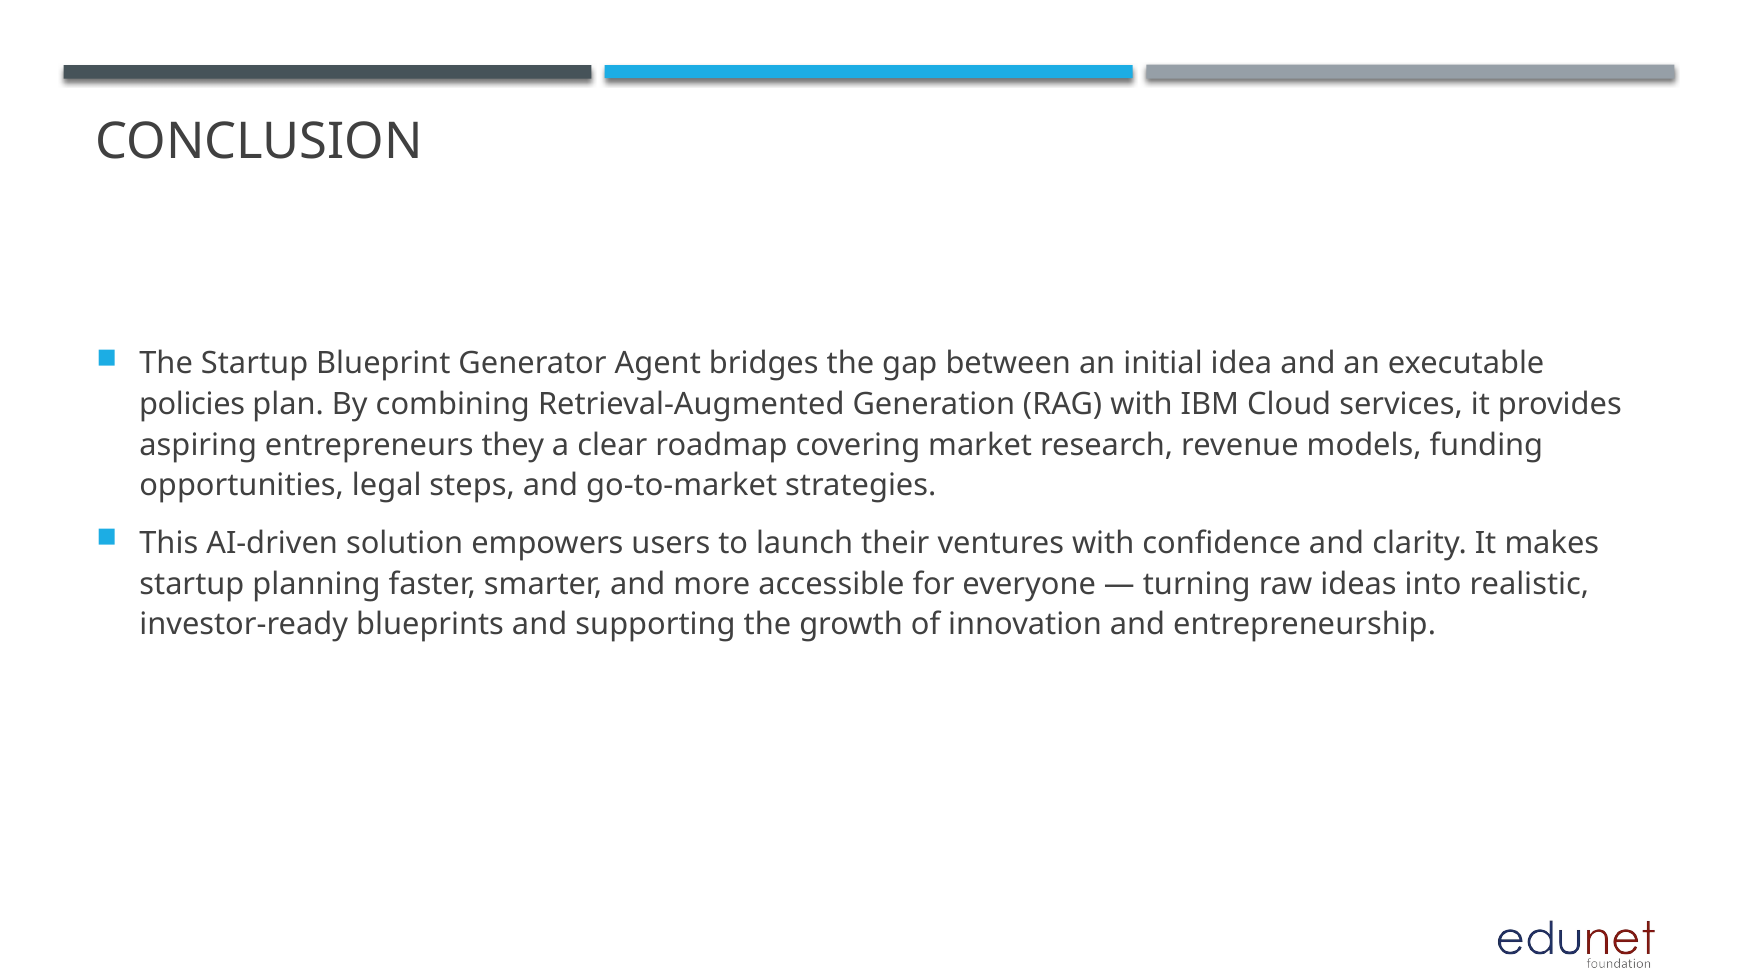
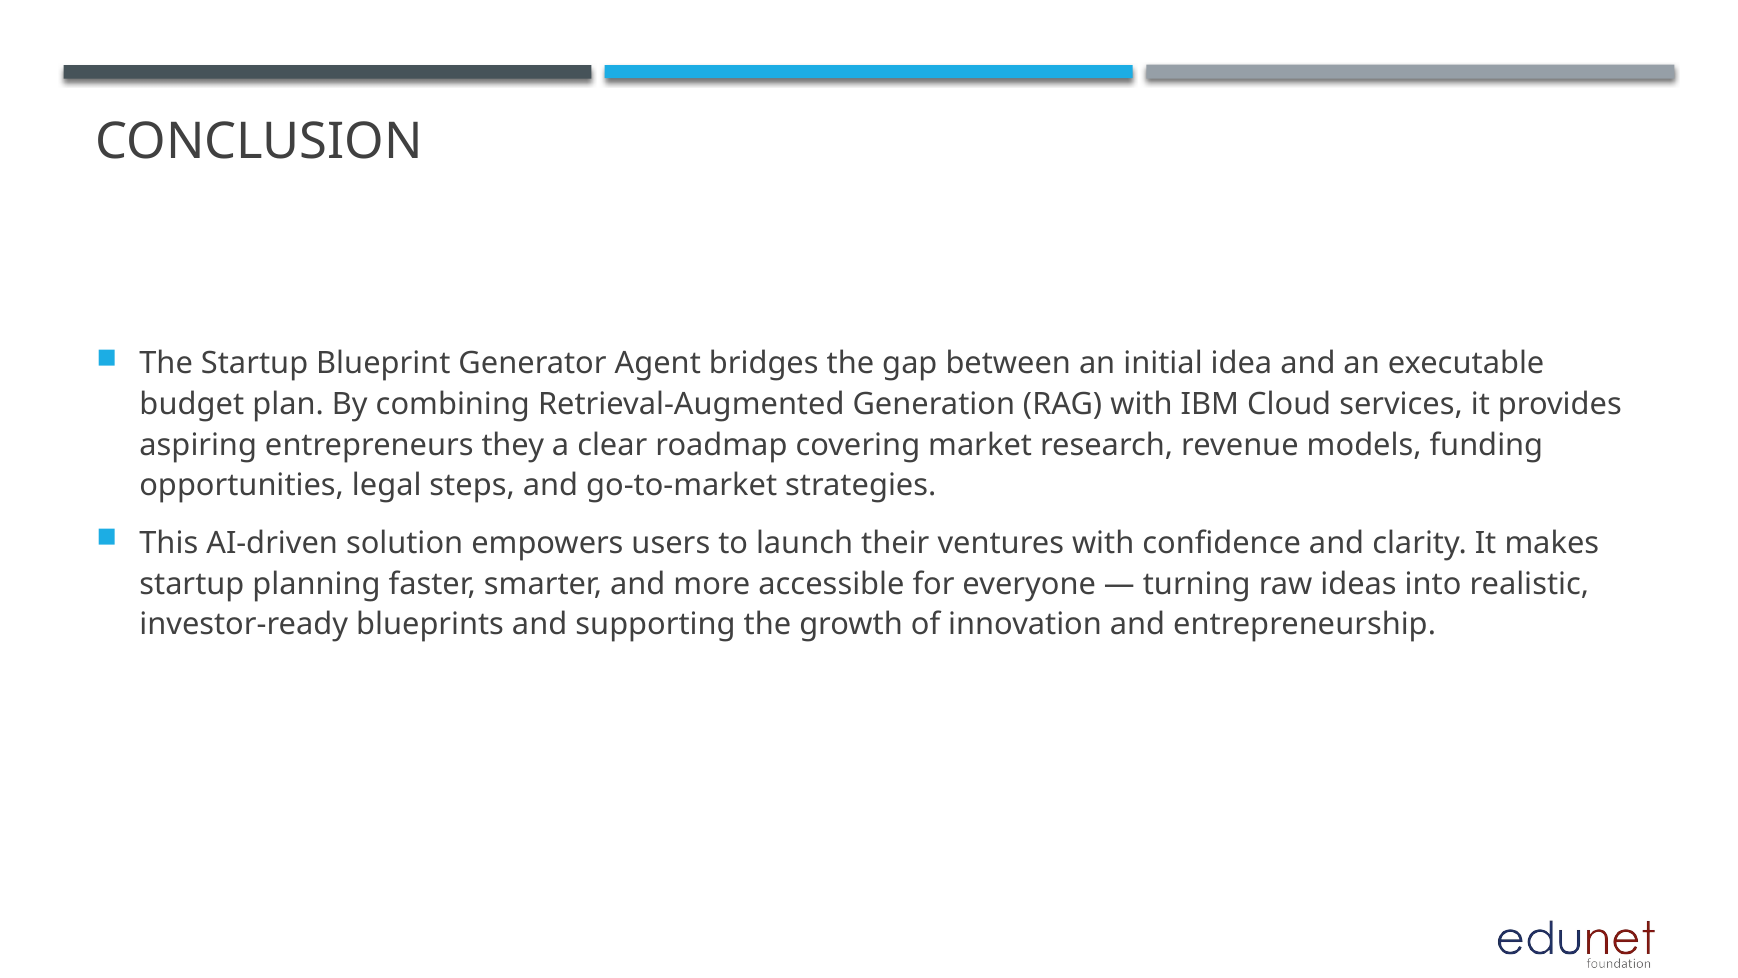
policies: policies -> budget (192, 404)
